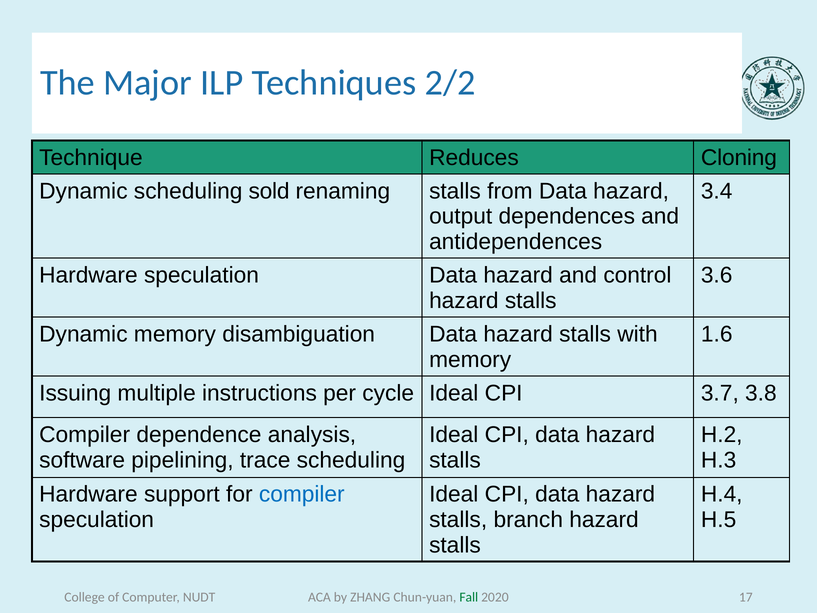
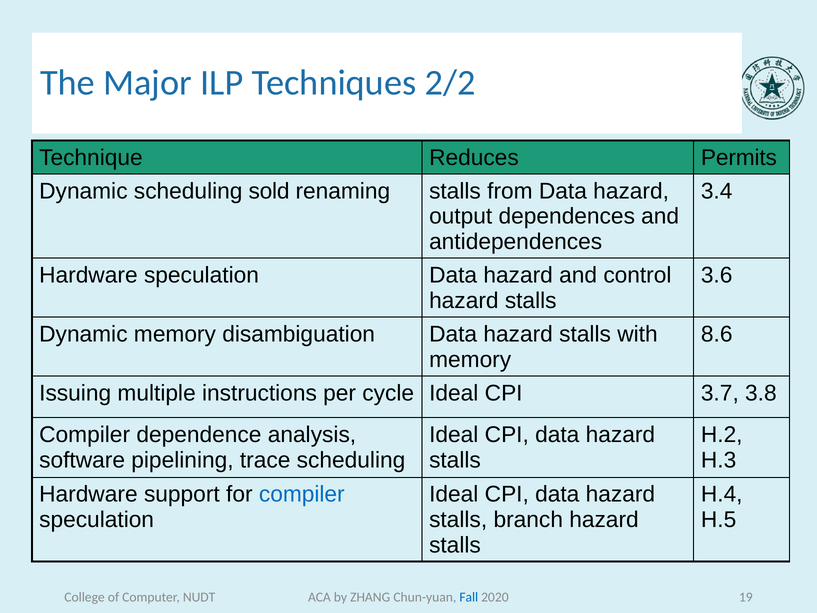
Cloning: Cloning -> Permits (739, 158)
1.6: 1.6 -> 8.6 (717, 334)
Fall colour: green -> blue (469, 597)
17: 17 -> 19 (746, 597)
